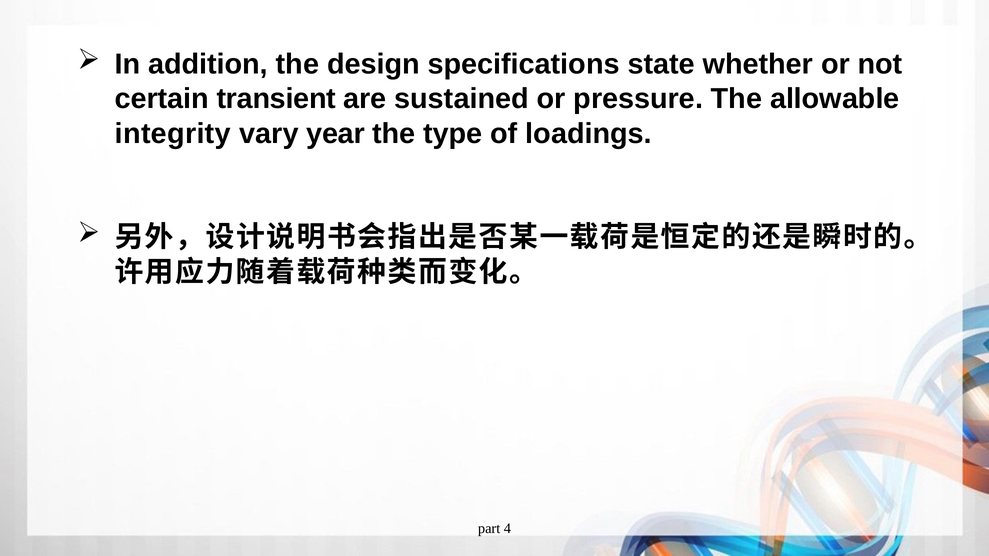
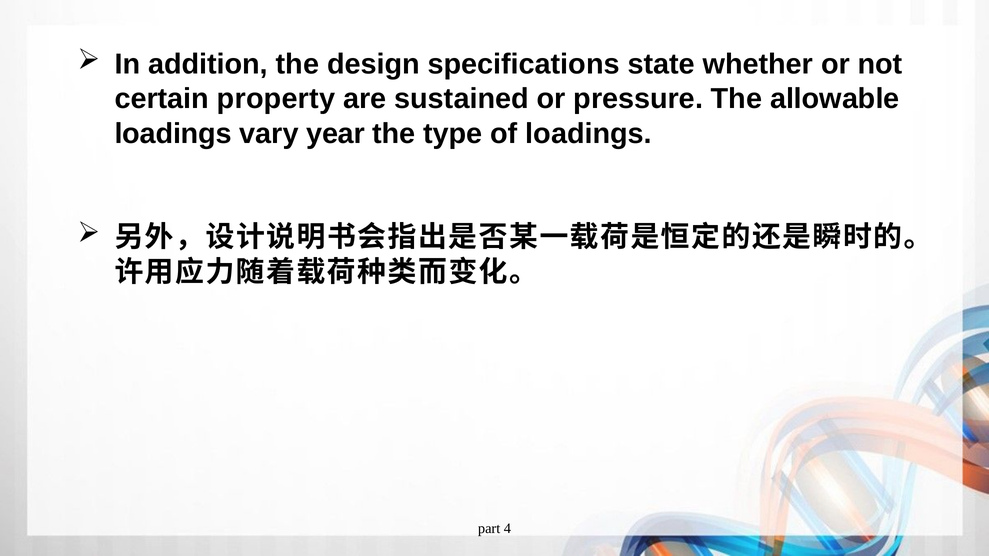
transient: transient -> property (276, 99)
integrity: integrity -> loadings (173, 134)
